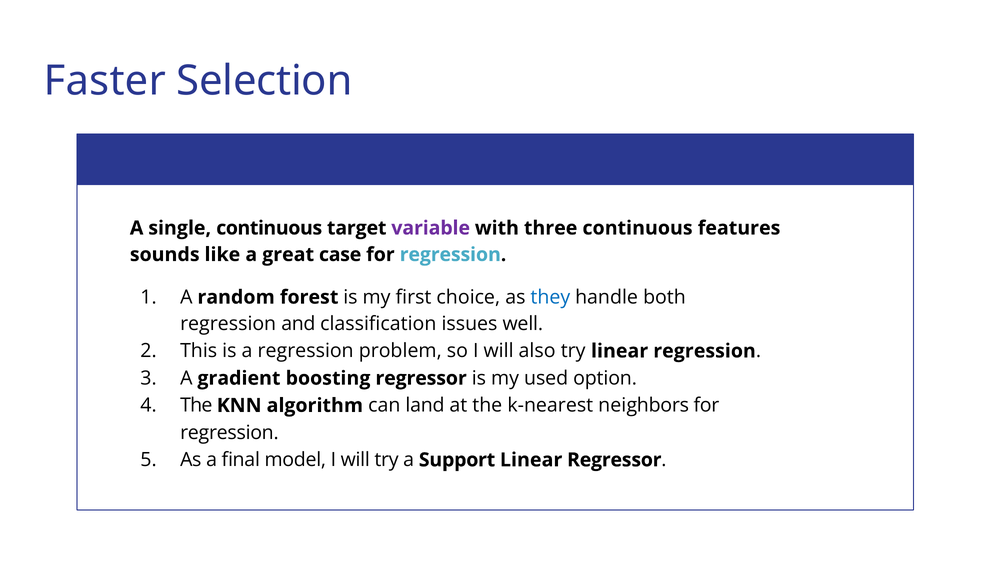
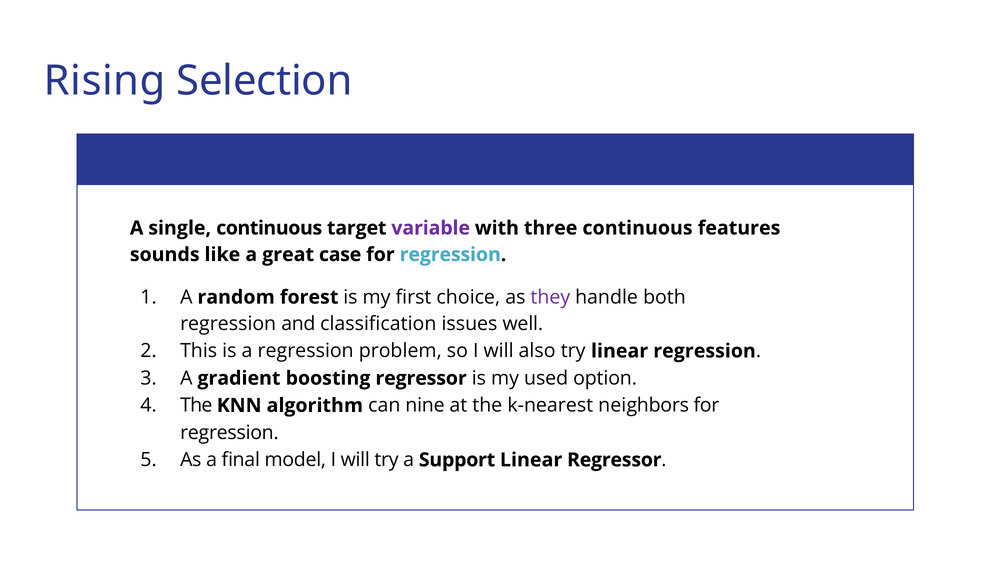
Faster: Faster -> Rising (105, 81)
they colour: blue -> purple (550, 297)
land: land -> nine (425, 405)
